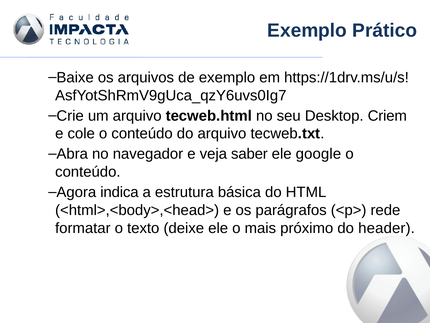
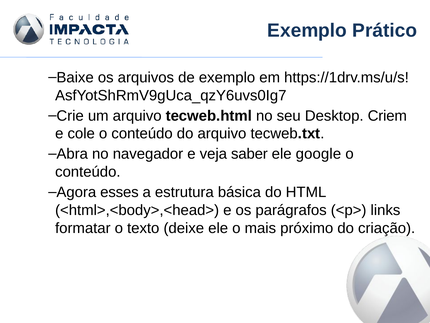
indica: indica -> esses (119, 192)
rede: rede -> links (385, 210)
header: header -> criação (387, 228)
